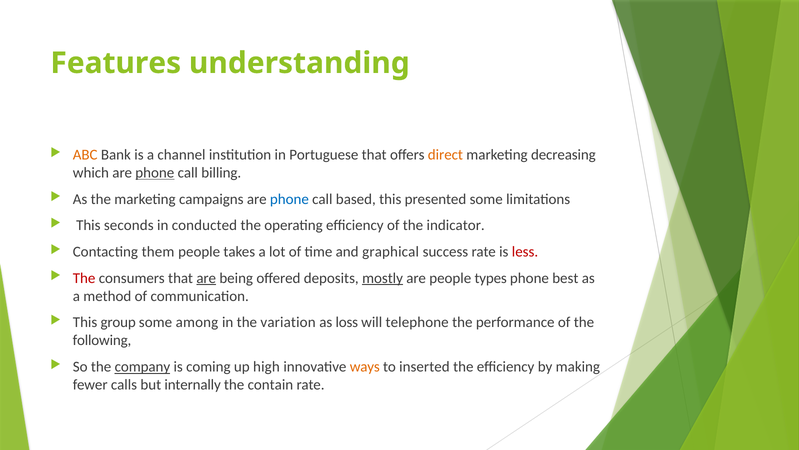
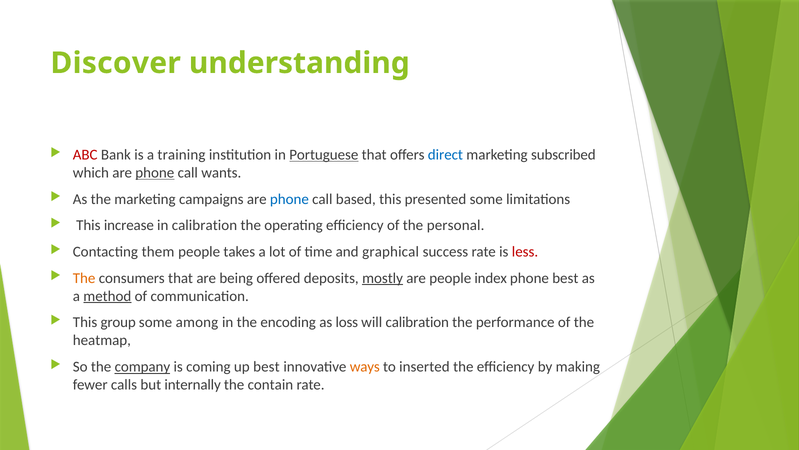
Features: Features -> Discover (116, 63)
ABC colour: orange -> red (85, 155)
channel: channel -> training (181, 155)
Portuguese underline: none -> present (324, 155)
direct colour: orange -> blue (445, 155)
decreasing: decreasing -> subscribed (563, 155)
billing: billing -> wants (221, 173)
seconds: seconds -> increase (129, 225)
in conducted: conducted -> calibration (204, 225)
indicator: indicator -> personal (456, 225)
The colour: red -> orange (84, 278)
are underline: present -> none (206, 278)
types: types -> index (491, 278)
method underline: none -> present (107, 296)
variation: variation -> encoding (288, 322)
will telephone: telephone -> calibration (417, 322)
following: following -> heatmap (102, 340)
up high: high -> best (266, 366)
